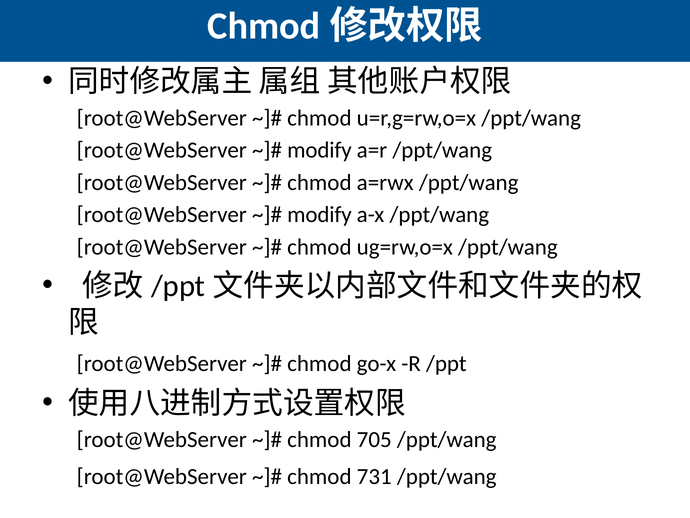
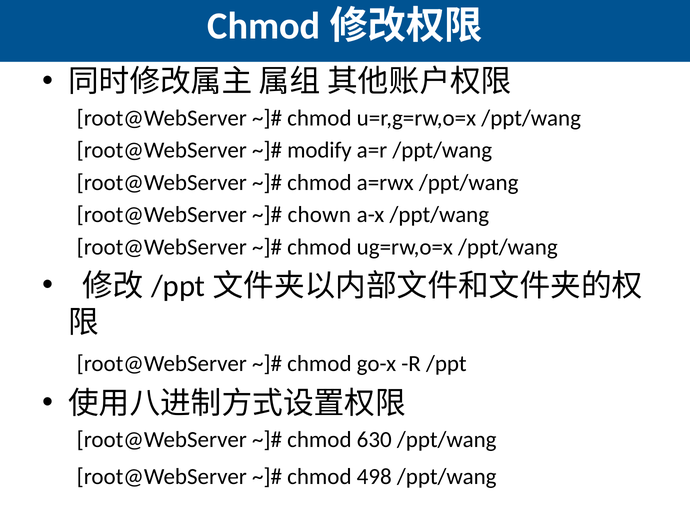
modify: modify -> chown (319, 215)
705: 705 -> 630 (374, 439)
731: 731 -> 498 (374, 476)
